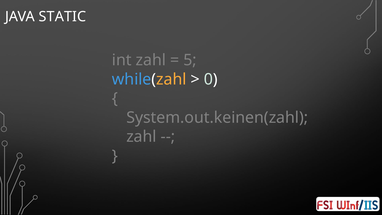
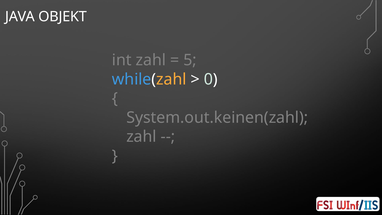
STATIC: STATIC -> OBJEKT (63, 17)
